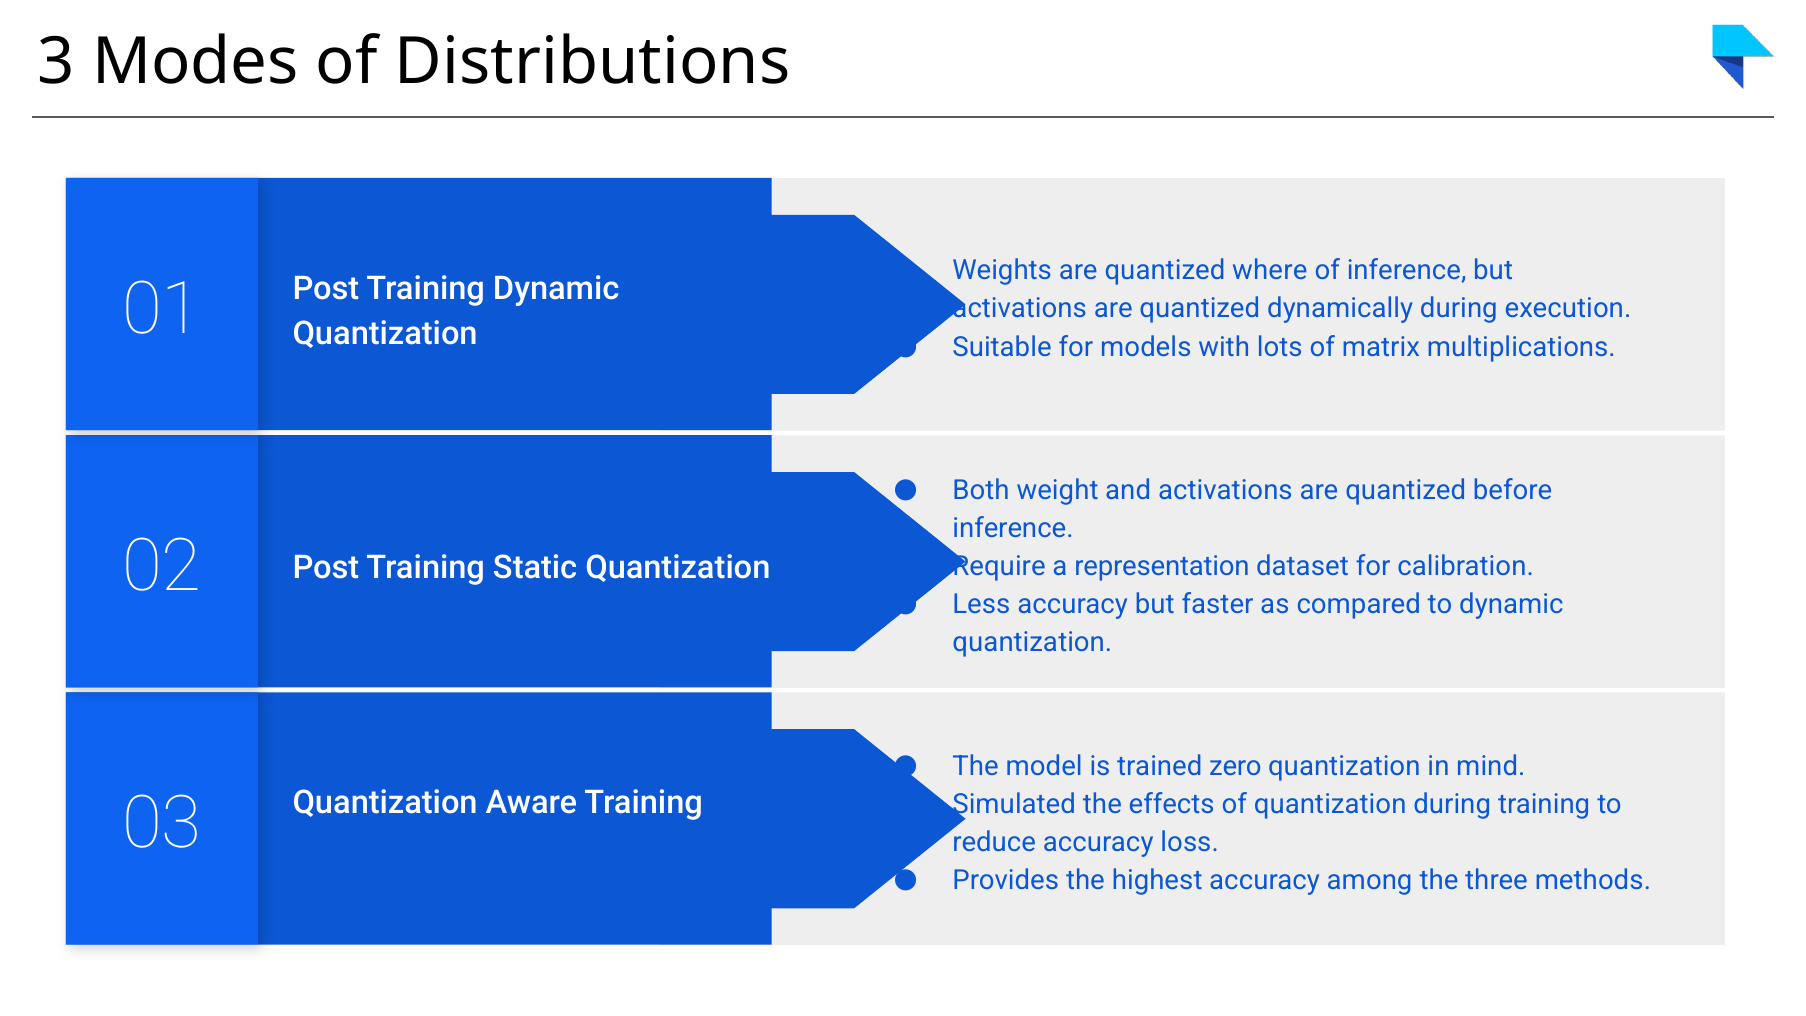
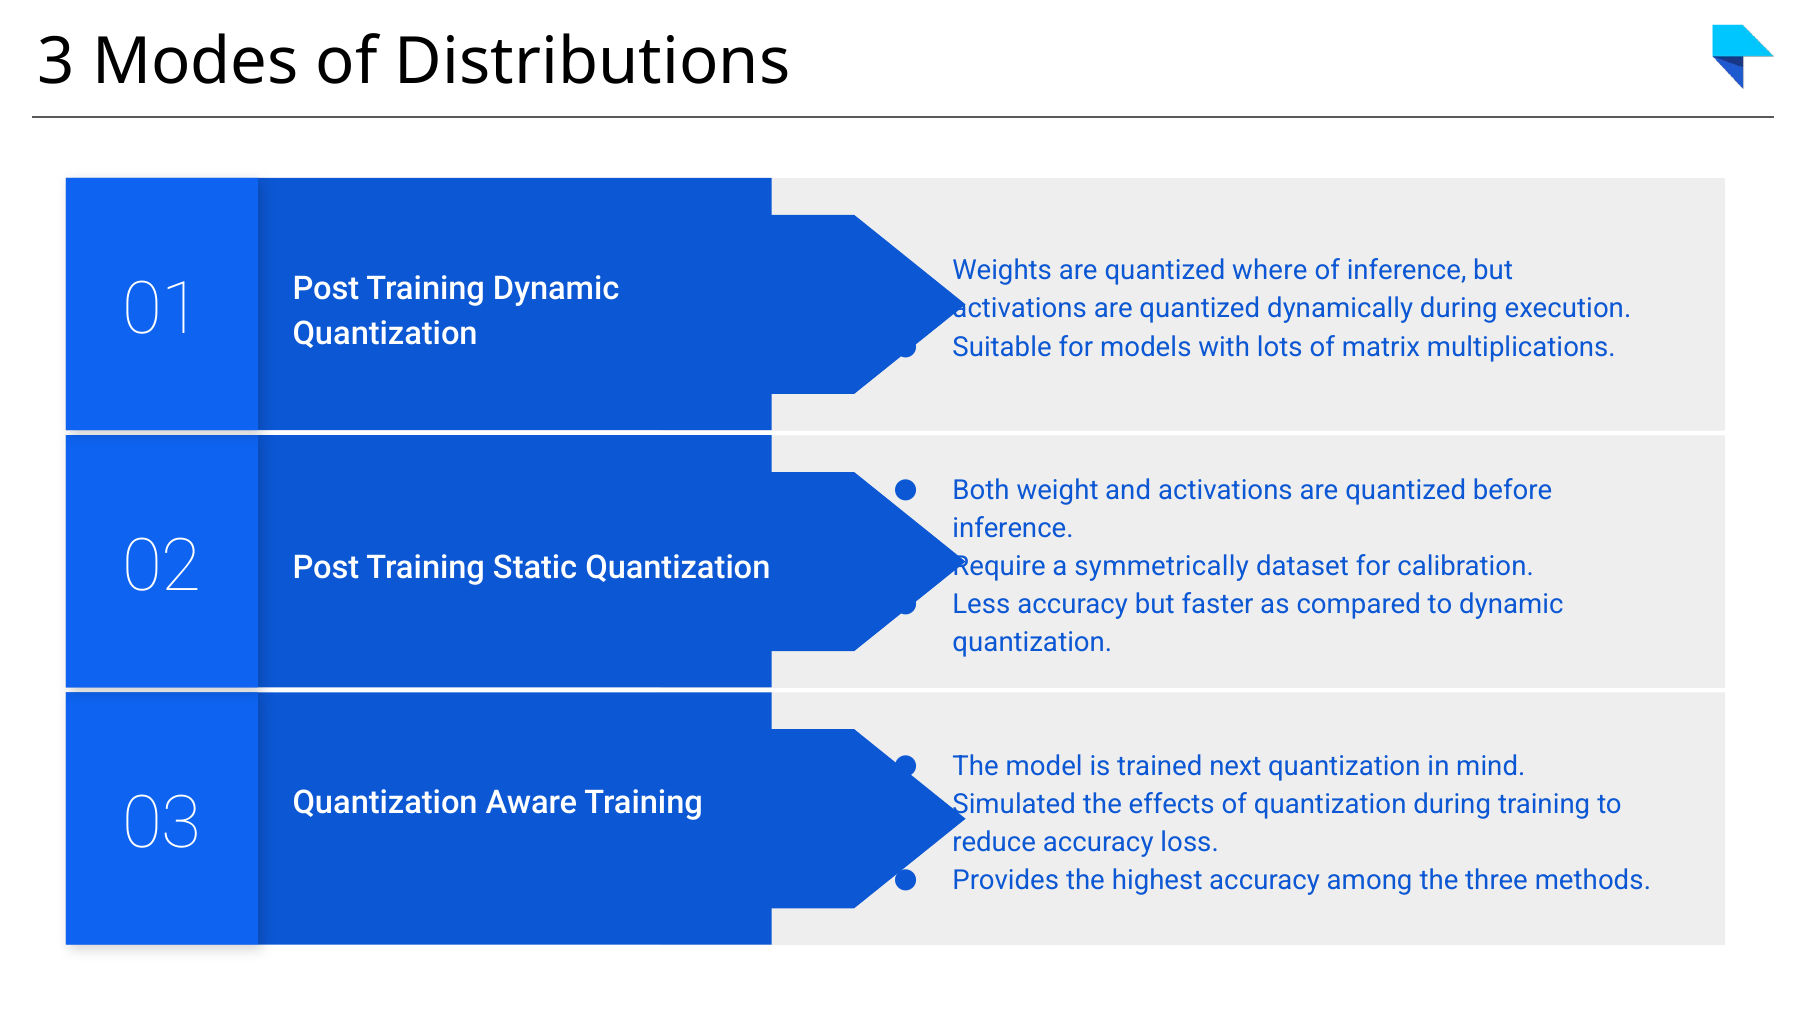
representation: representation -> symmetrically (1162, 566)
zero: zero -> next (1235, 766)
